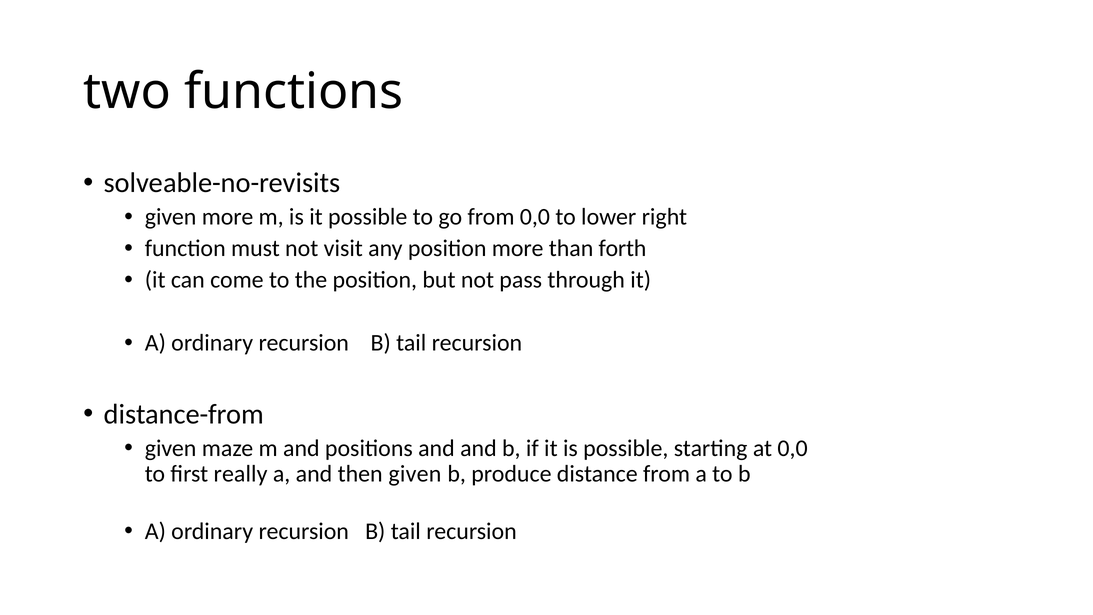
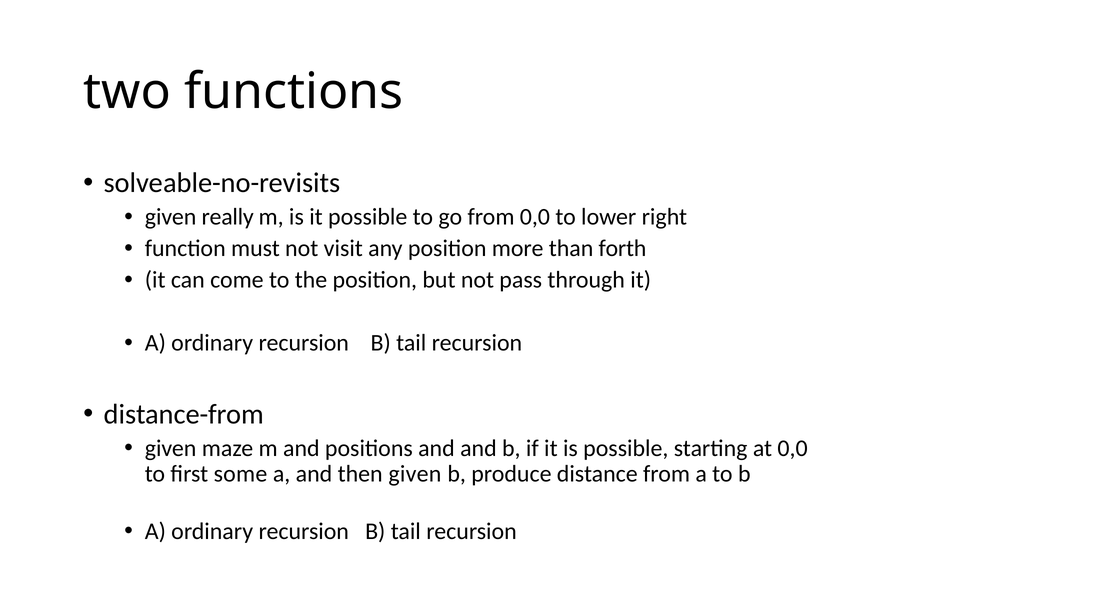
given more: more -> really (228, 217)
really: really -> some (240, 474)
